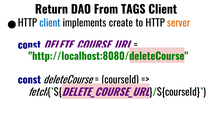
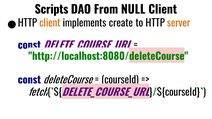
Return: Return -> Scripts (51, 10)
TAGS: TAGS -> NULL (133, 10)
client colour: blue -> orange (50, 23)
